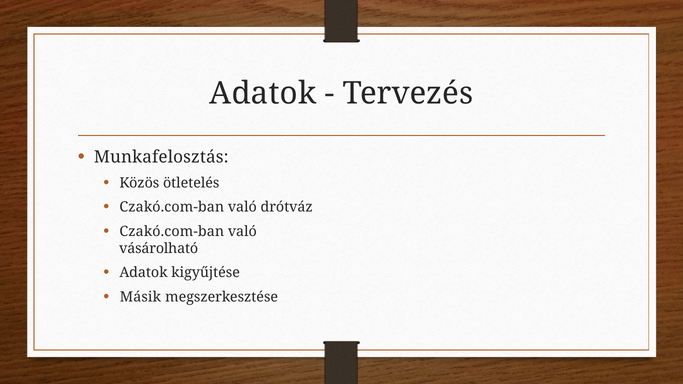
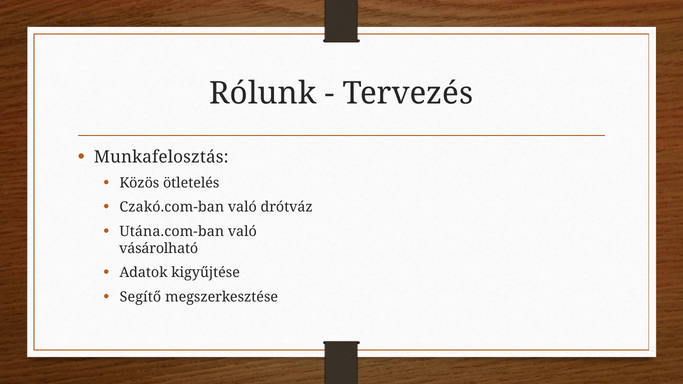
Adatok: Adatok -> Rólunk (263, 94)
Czakó.com-ban: Czakó.com-ban -> Utána.com-ban (172, 232)
Másik: Másik -> Segítő (140, 297)
